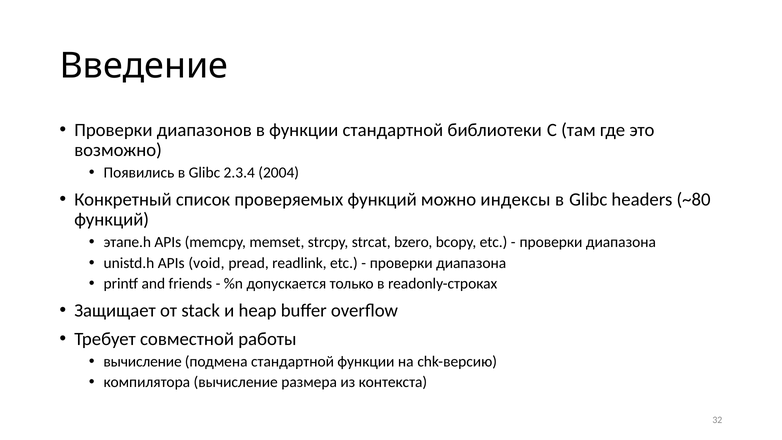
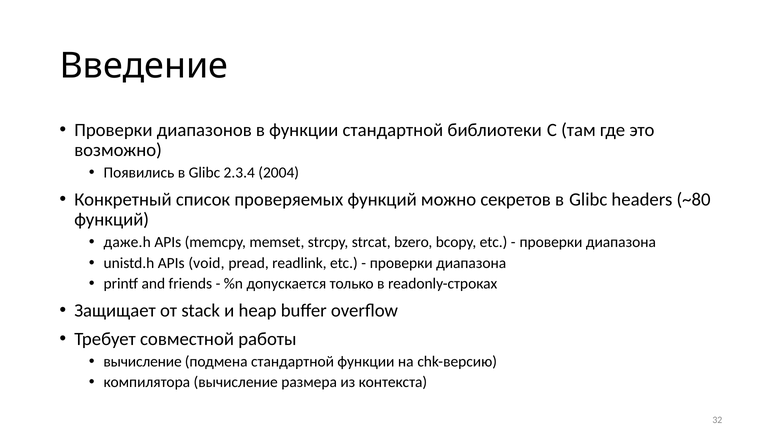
индексы: индексы -> секретов (516, 199)
этапе.h: этапе.h -> даже.h (127, 242)
